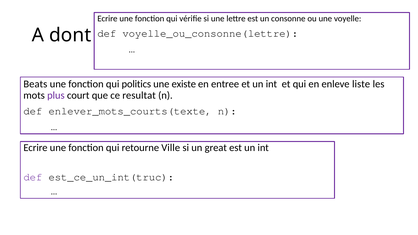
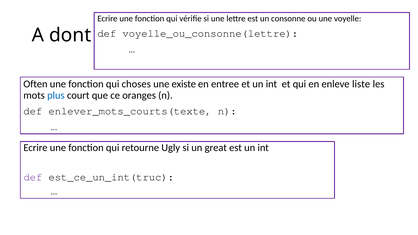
Beats: Beats -> Often (35, 84)
politics: politics -> choses (136, 84)
plus colour: purple -> blue (56, 95)
resultat: resultat -> oranges (139, 95)
Ville: Ville -> Ugly (171, 148)
